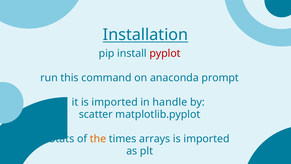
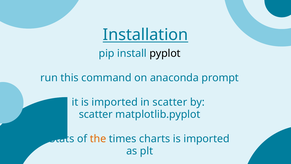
pyplot colour: red -> black (165, 53)
in handle: handle -> scatter (170, 102)
arrays: arrays -> charts (155, 138)
